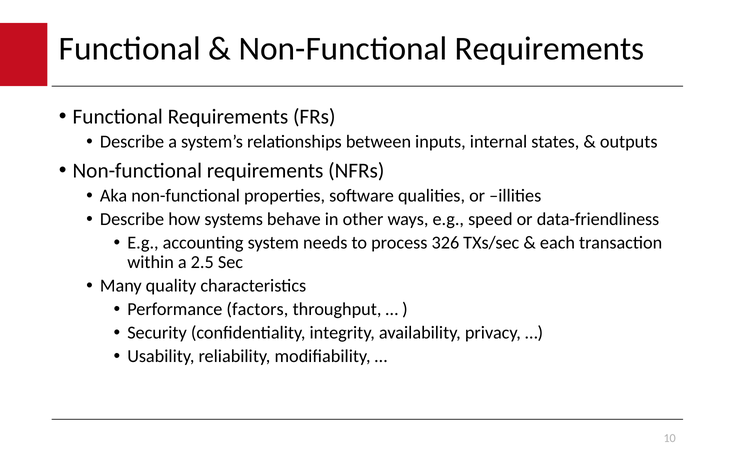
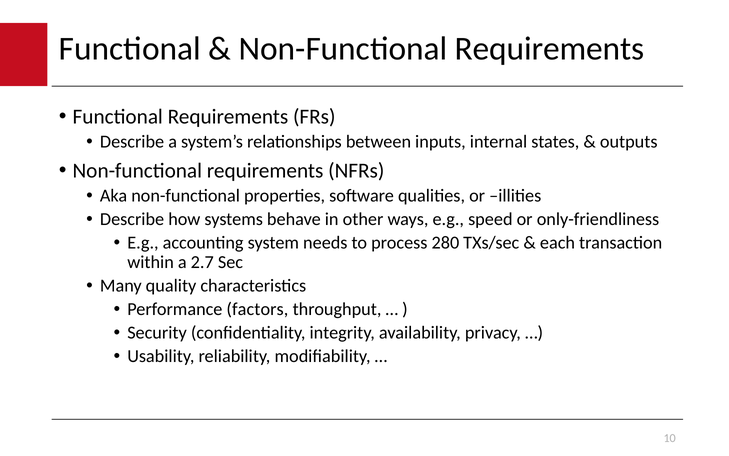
data-friendliness: data-friendliness -> only-friendliness (598, 219)
326: 326 -> 280 (445, 243)
2.5: 2.5 -> 2.7 (202, 262)
